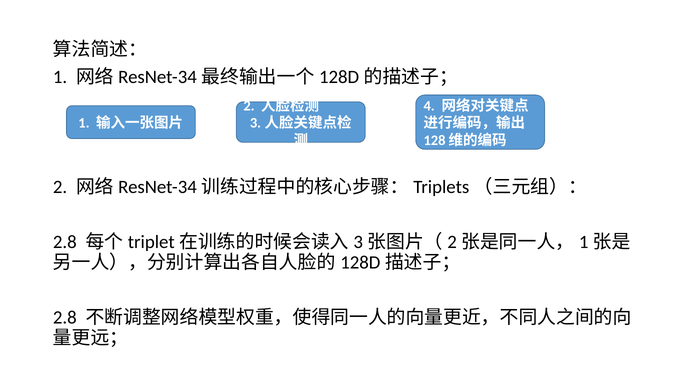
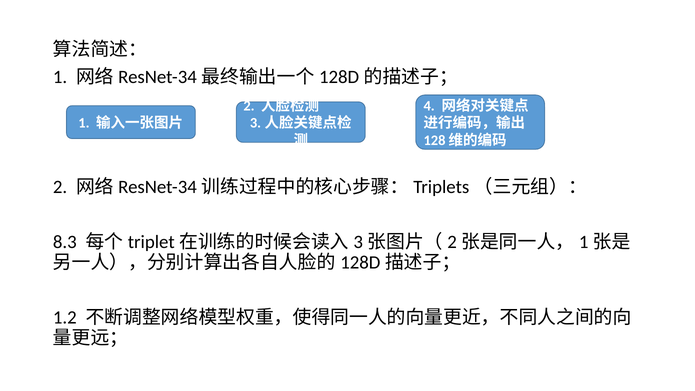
2.8: 2.8 -> 8.3 (65, 242)
2.8: 2.8 -> 1.2 (65, 318)
